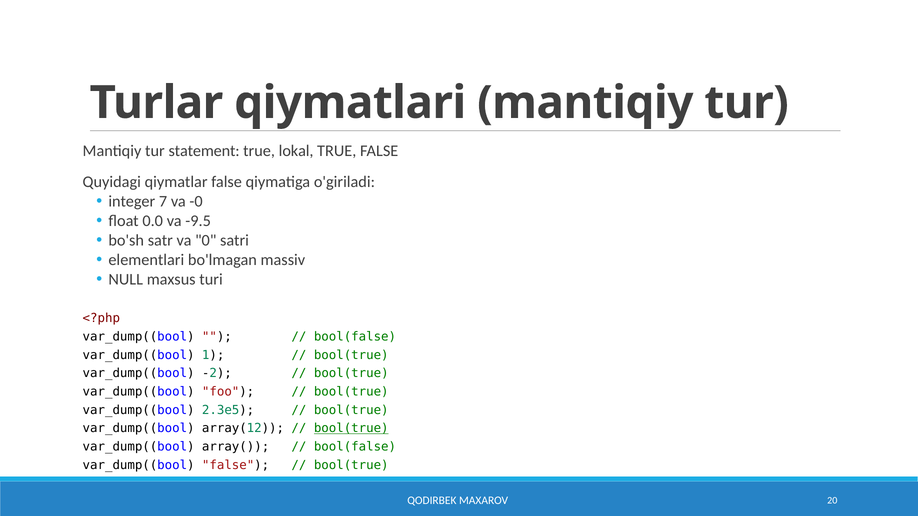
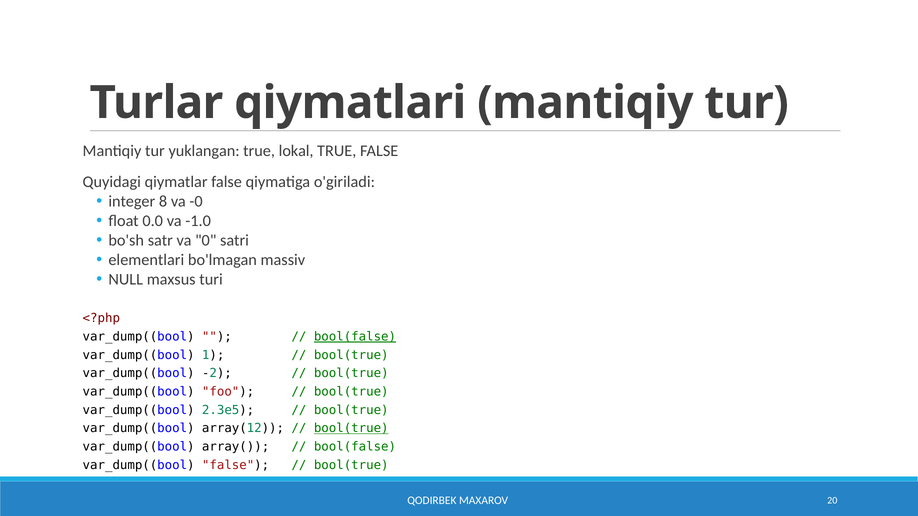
statement: statement -> yuklangan (204, 151)
7: 7 -> 8 (163, 202)
-9.5: -9.5 -> -1.0 (198, 221)
bool(false underline: none -> present (355, 337)
